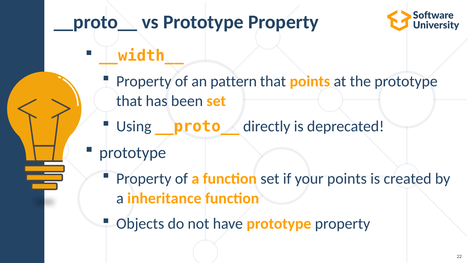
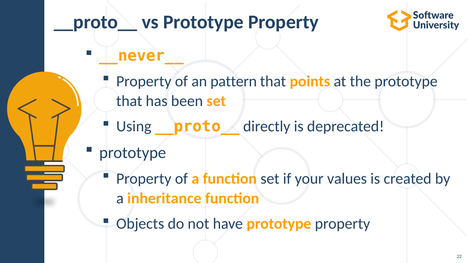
__width__: __width__ -> __never__ (141, 56)
your points: points -> values (347, 179)
